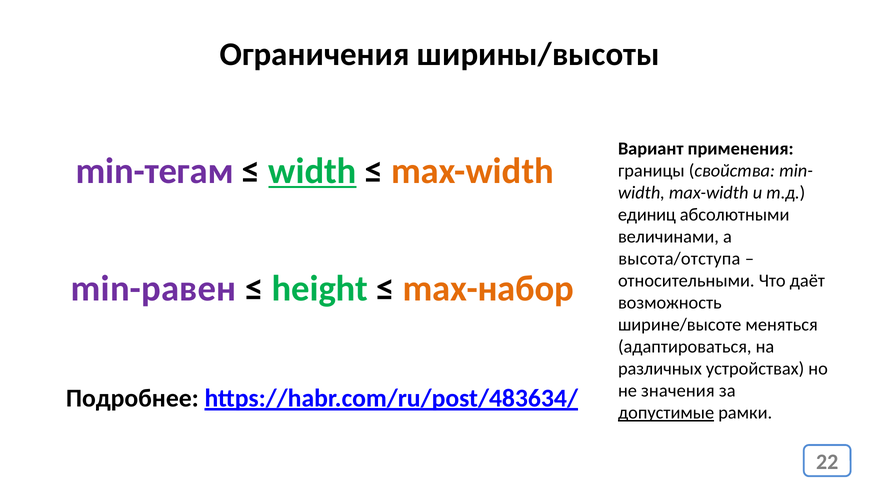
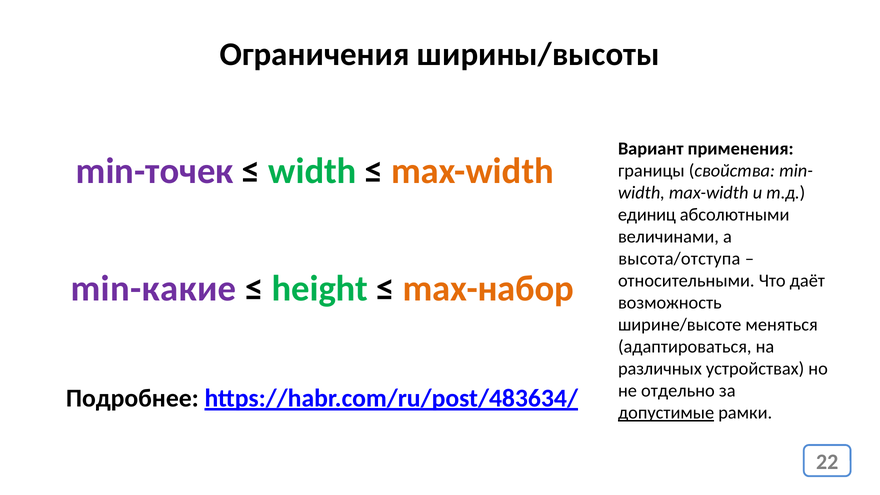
min-тегам: min-тегам -> min-точек (155, 171)
width underline: present -> none (313, 171)
min-равен: min-равен -> min-какие (154, 288)
значения: значения -> отдельно (678, 391)
